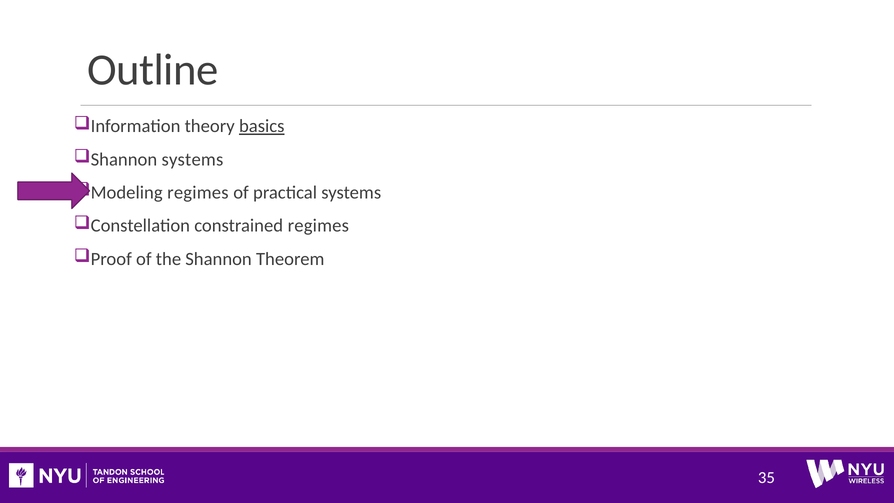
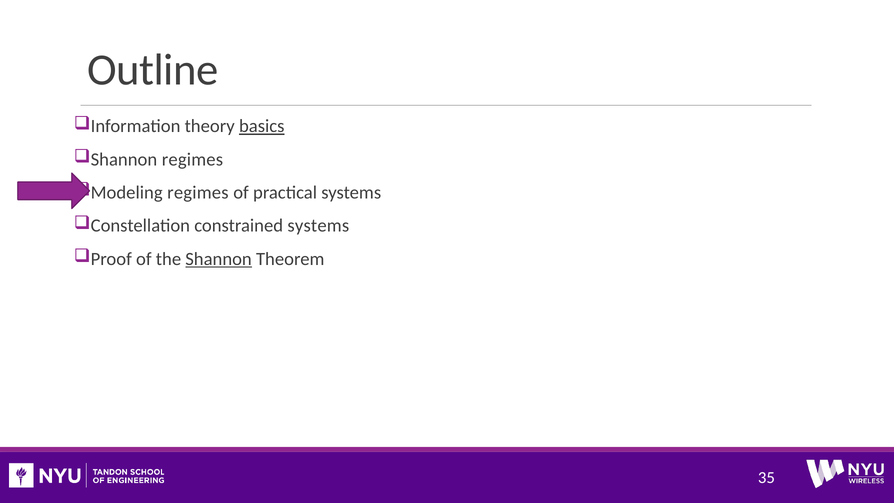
Shannon systems: systems -> regimes (192, 159)
constrained regimes: regimes -> systems (318, 226)
Shannon underline: none -> present (219, 259)
